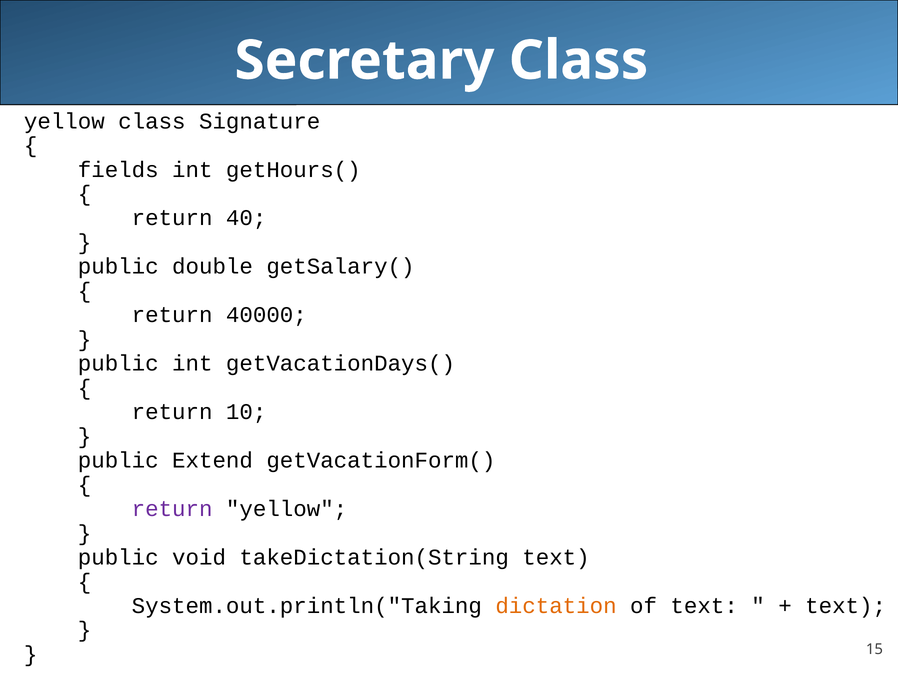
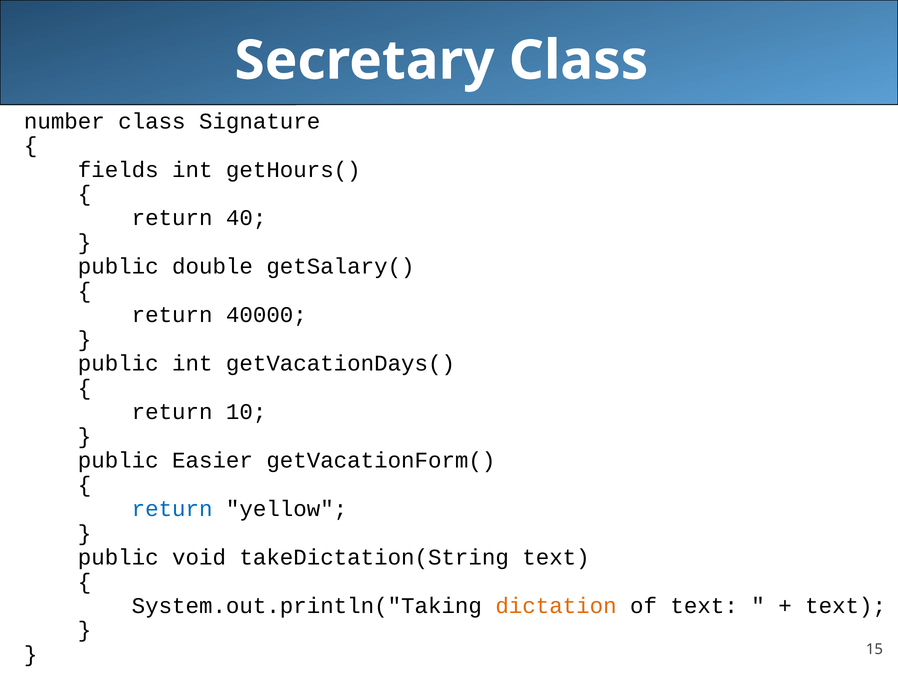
yellow: yellow -> number (64, 121)
Extend: Extend -> Easier (213, 461)
return colour: purple -> blue (172, 509)
